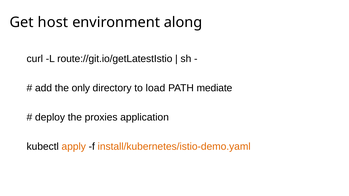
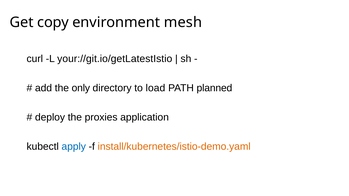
host: host -> copy (53, 22)
along: along -> mesh (183, 22)
route://git.io/getLatestIstio: route://git.io/getLatestIstio -> your://git.io/getLatestIstio (115, 59)
mediate: mediate -> planned (214, 88)
apply colour: orange -> blue (74, 147)
